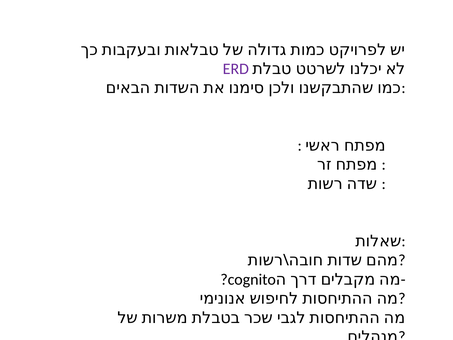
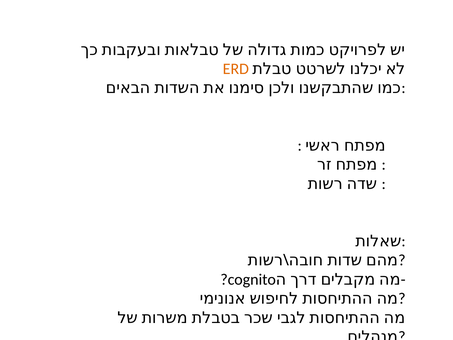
ERD colour: purple -> orange (236, 69)
